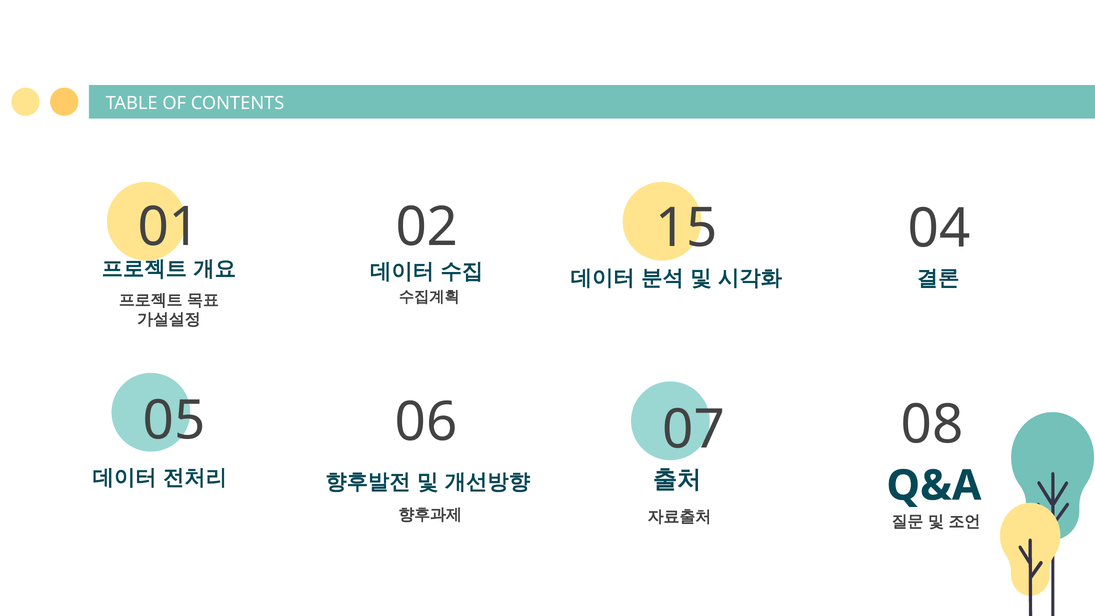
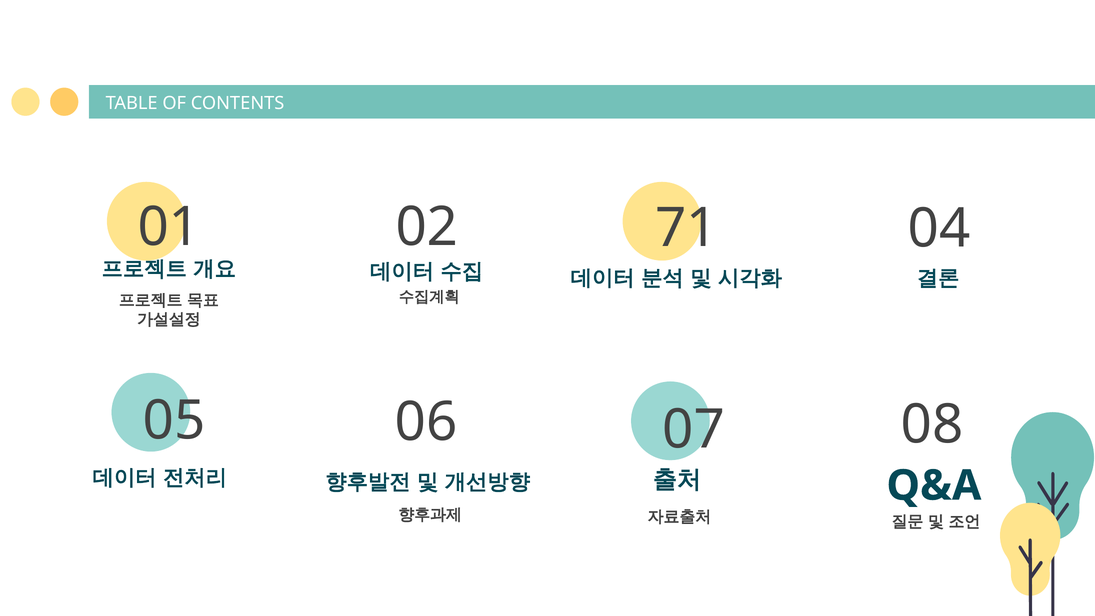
15: 15 -> 71 (686, 228)
